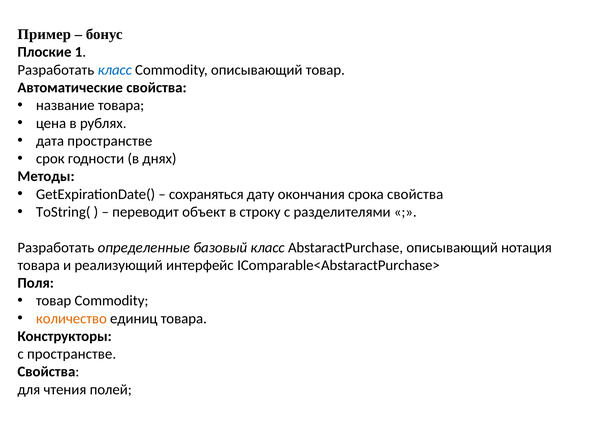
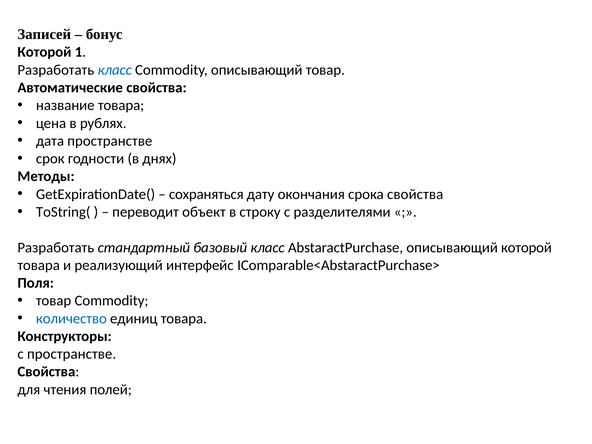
Пример: Пример -> Записей (44, 34)
Плоские: Плоские -> Которой (44, 52)
определенные: определенные -> стандартный (144, 247)
описывающий нотация: нотация -> которой (526, 247)
количество colour: orange -> blue (71, 319)
